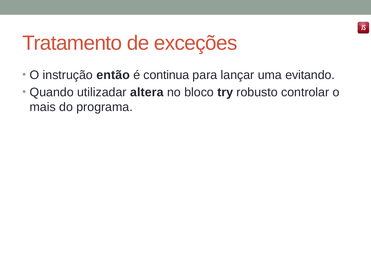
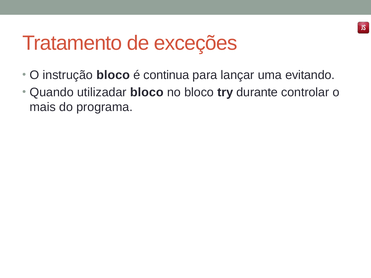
instrução então: então -> bloco (113, 75)
utilizadar altera: altera -> bloco (147, 92)
robusto: robusto -> durante (257, 92)
